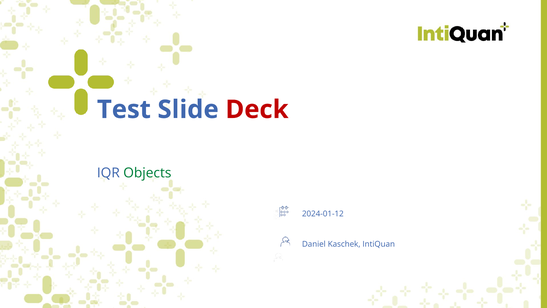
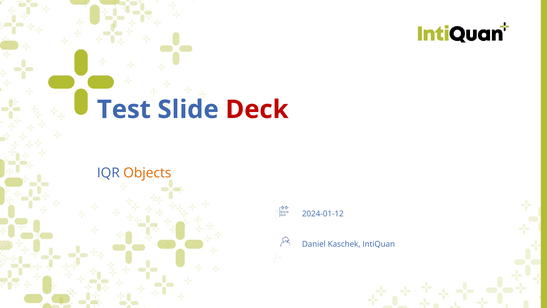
Objects colour: green -> orange (147, 173)
